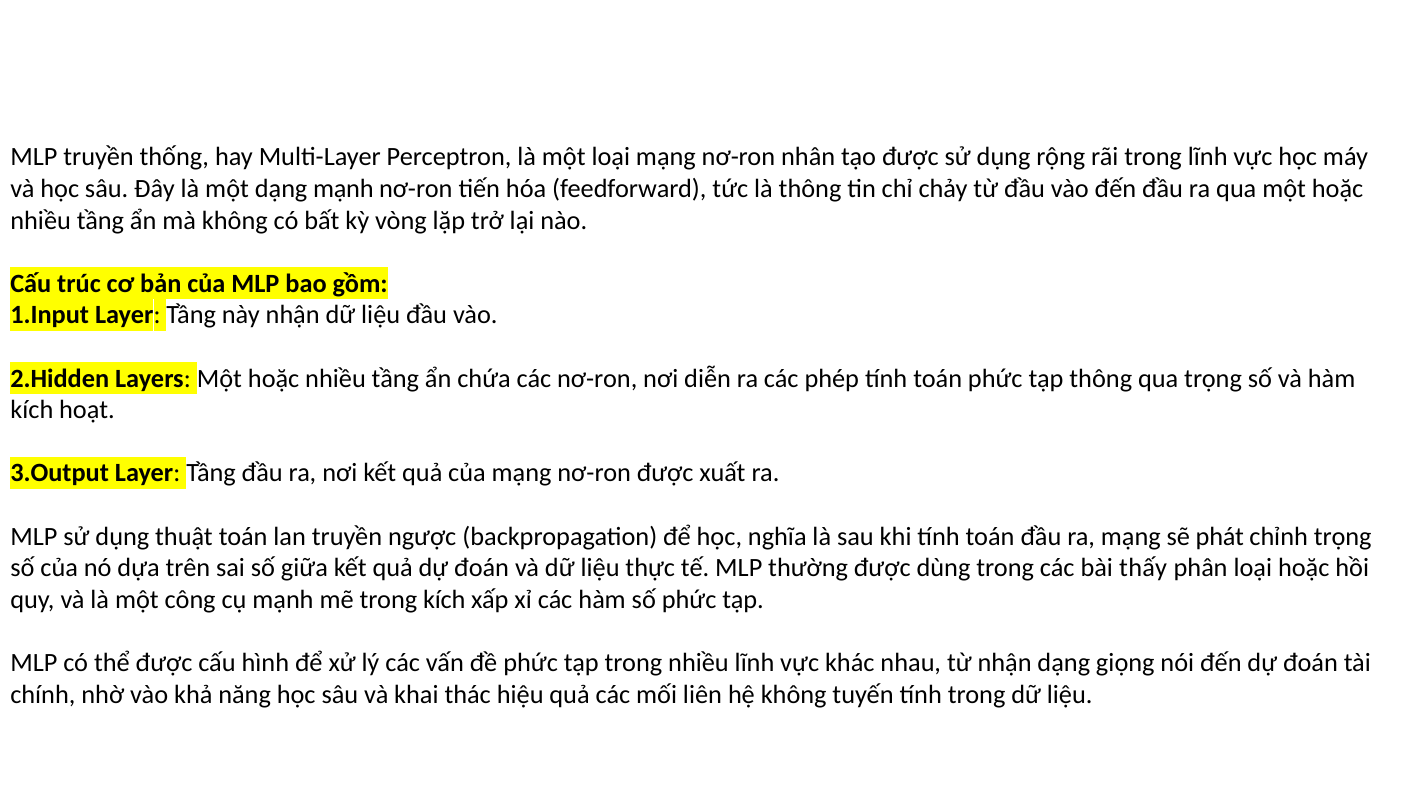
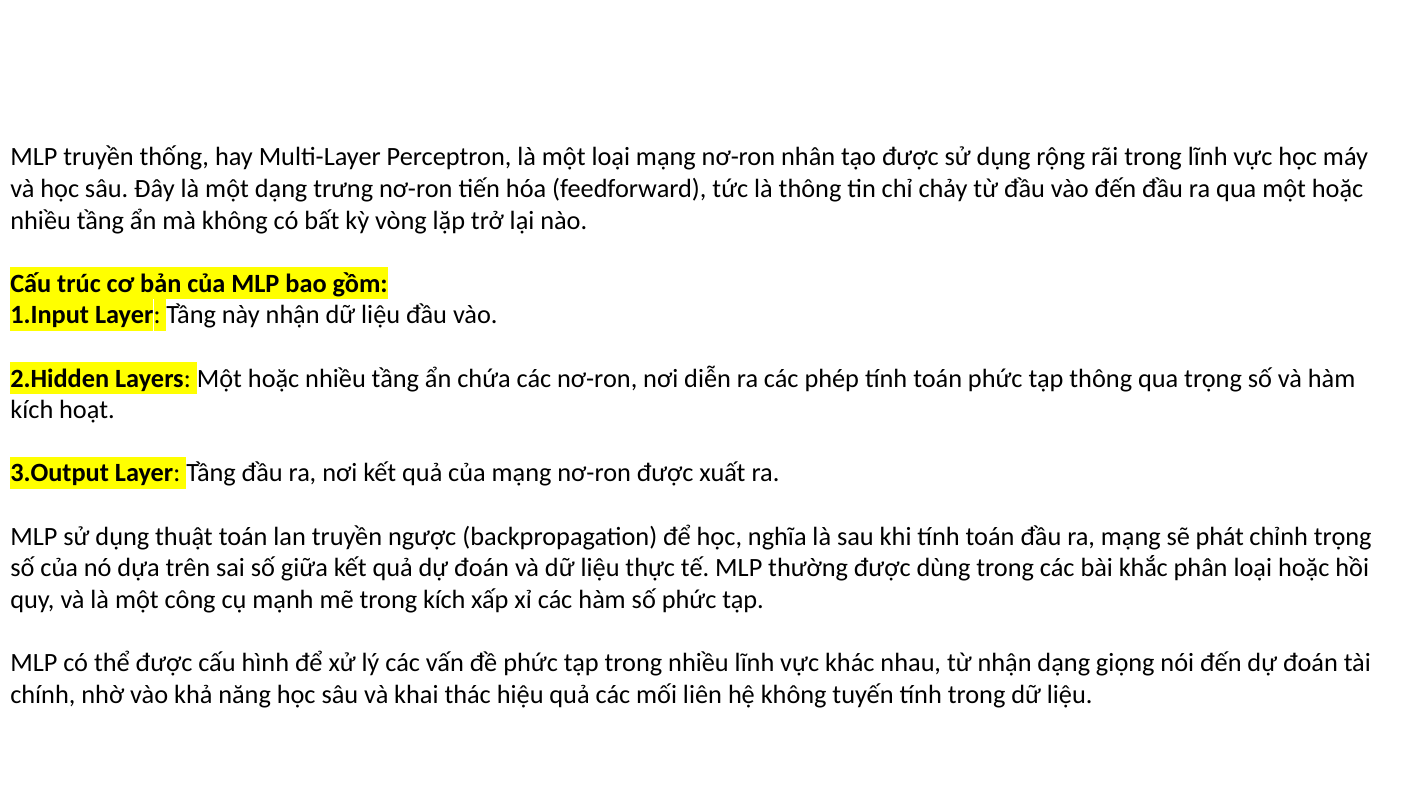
dạng mạnh: mạnh -> trưng (343, 189)
thấy: thấy -> khắc (1143, 568)
